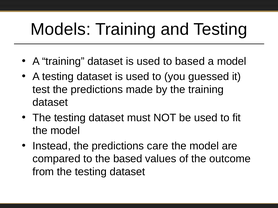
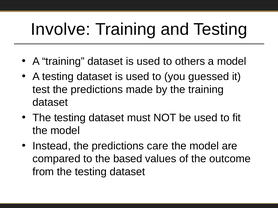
Models: Models -> Involve (61, 29)
to based: based -> others (190, 61)
